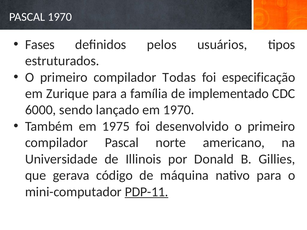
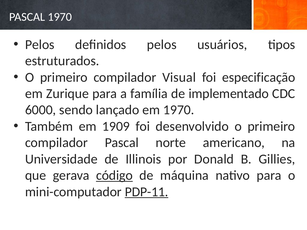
Fases: Fases -> Pelos (40, 45)
Todas: Todas -> Visual (179, 77)
1975: 1975 -> 1909 (116, 126)
código underline: none -> present (114, 176)
